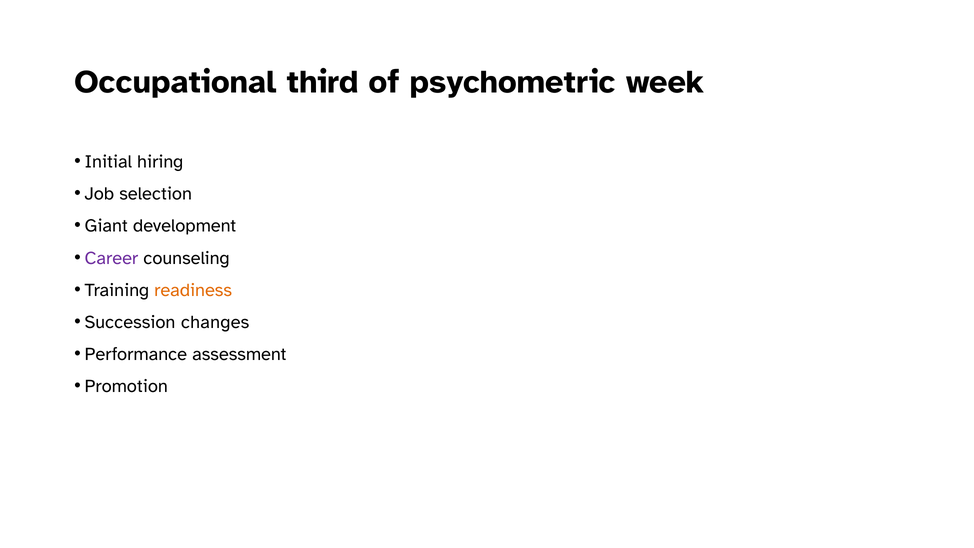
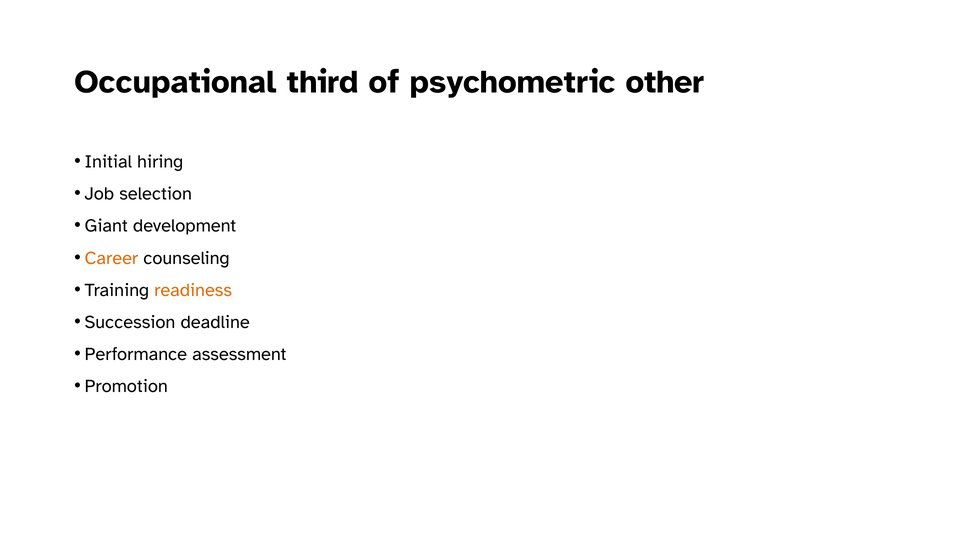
week: week -> other (665, 82)
Career colour: purple -> orange (111, 258)
changes: changes -> deadline (215, 322)
